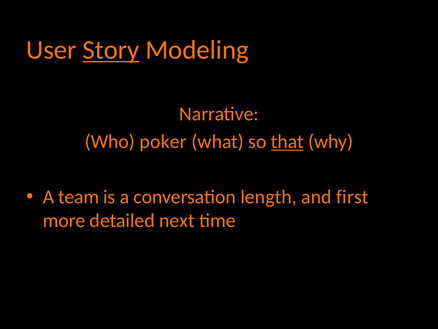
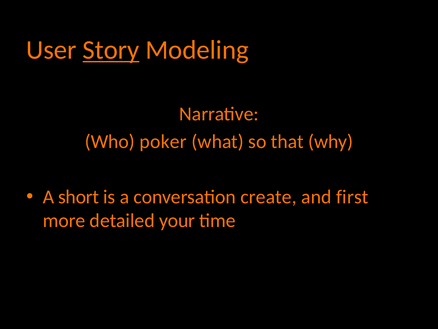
that underline: present -> none (287, 142)
team: team -> short (79, 197)
length: length -> create (269, 197)
next: next -> your (177, 220)
